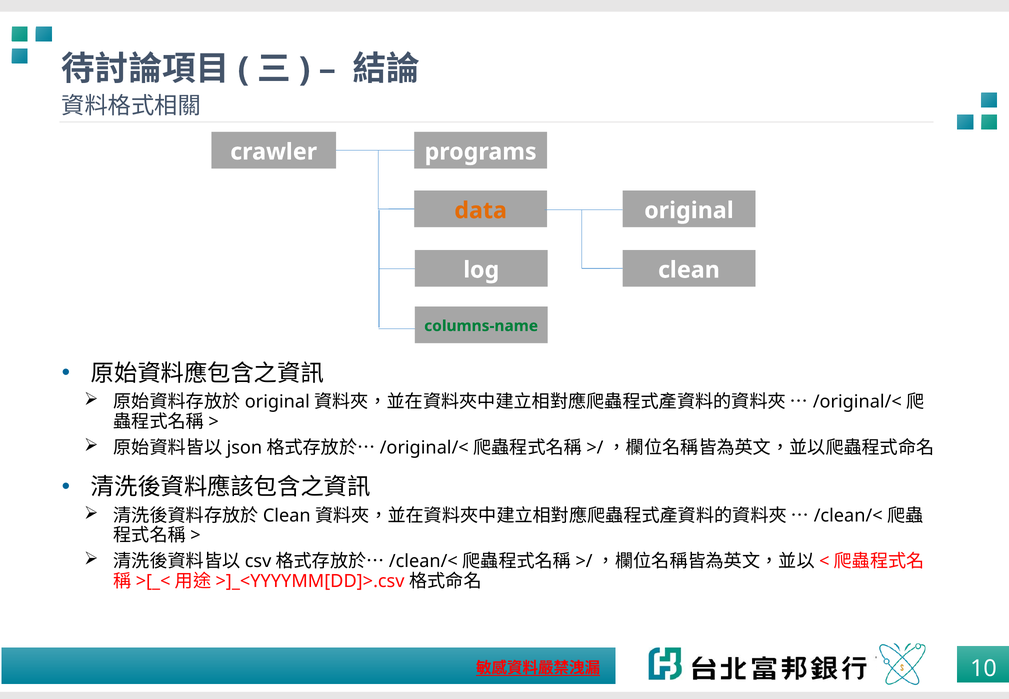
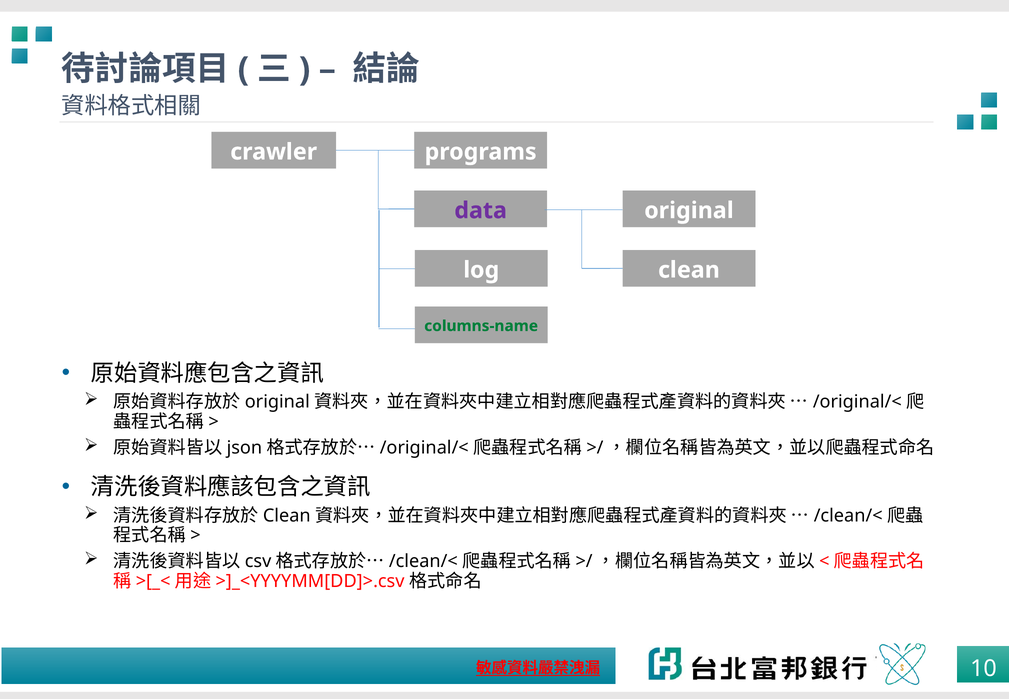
data colour: orange -> purple (481, 210)
